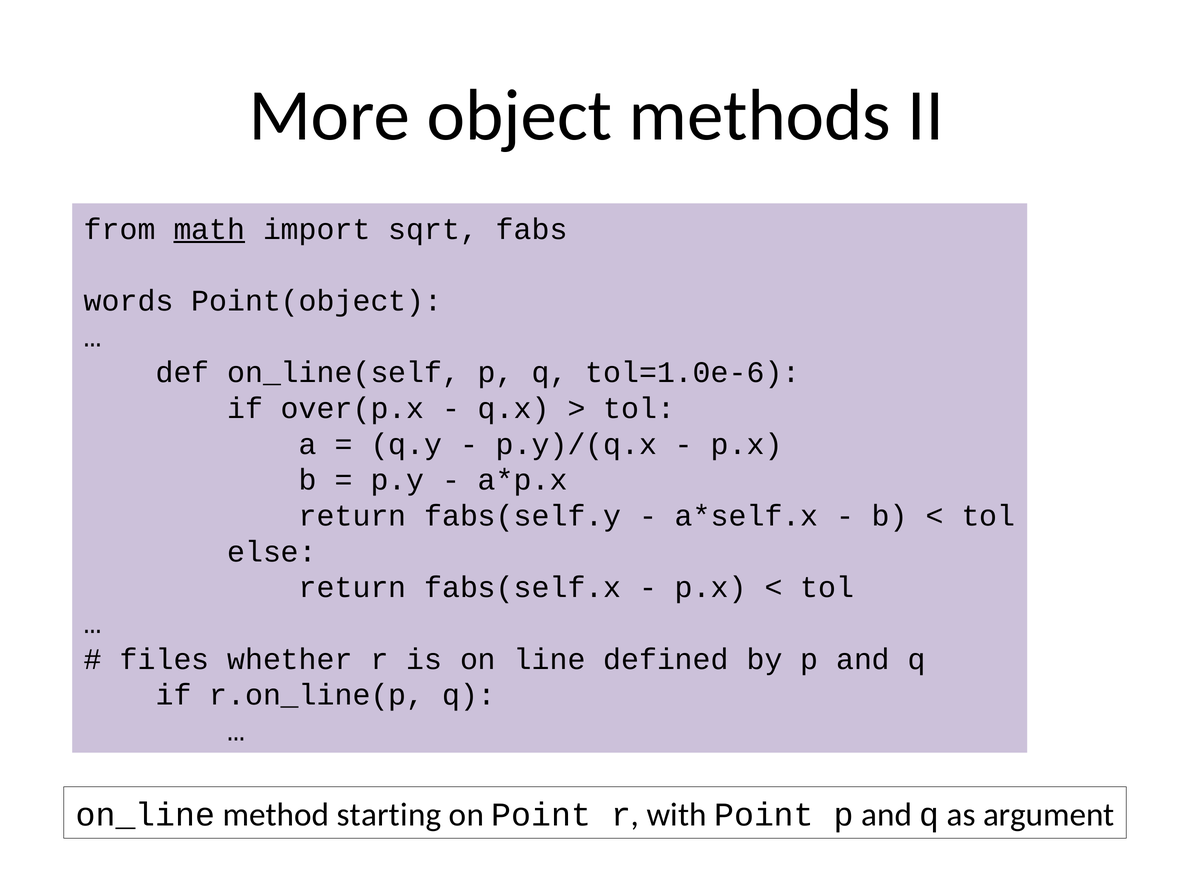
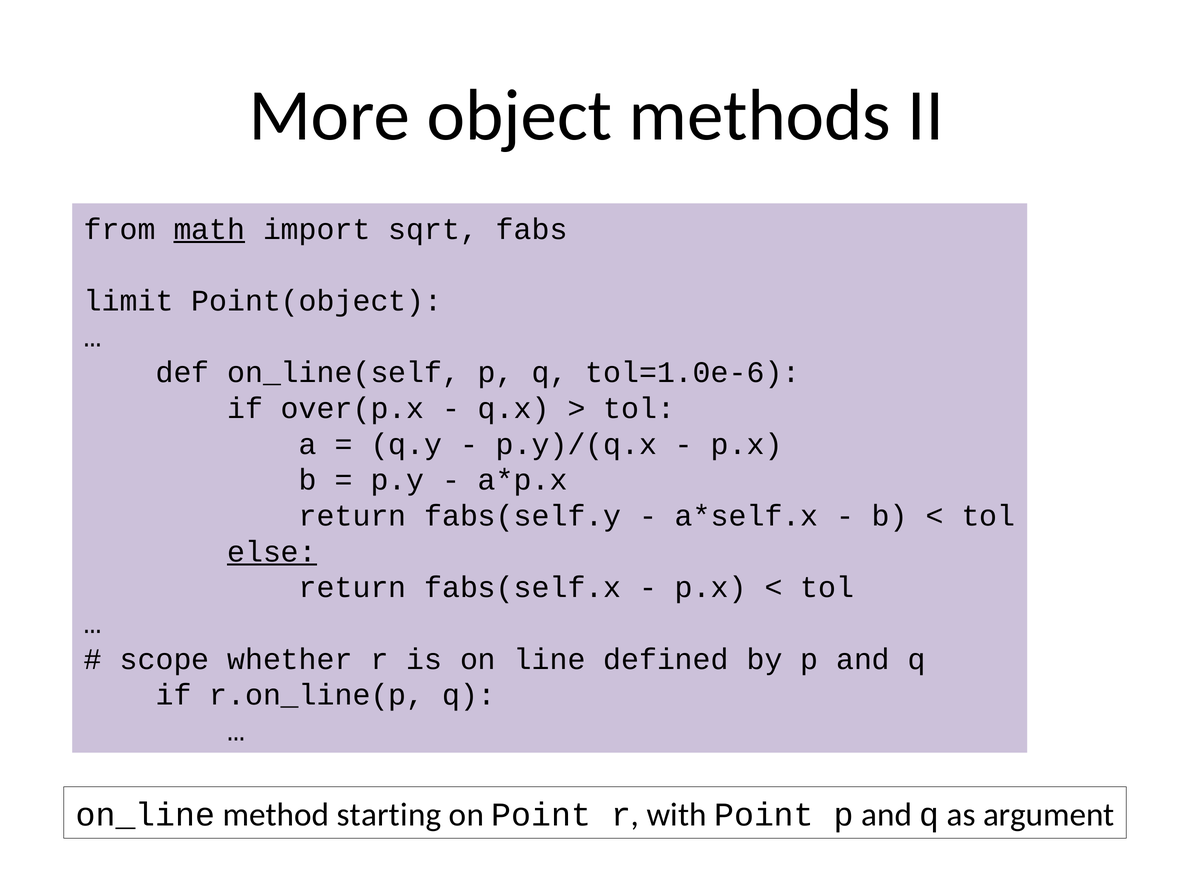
words: words -> limit (129, 301)
else underline: none -> present (272, 551)
files: files -> scope (165, 659)
